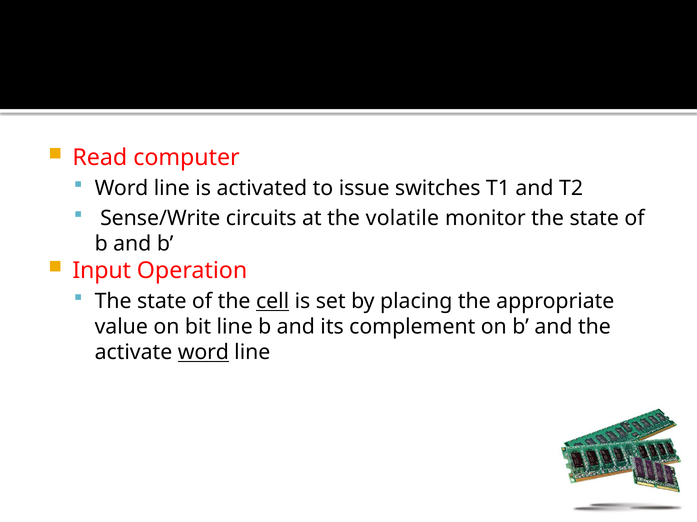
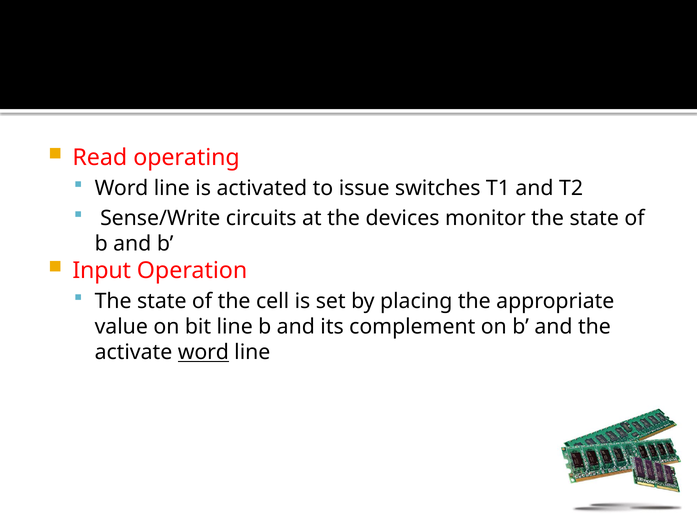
computer: computer -> operating (187, 158)
volatile: volatile -> devices (402, 218)
cell underline: present -> none (273, 302)
